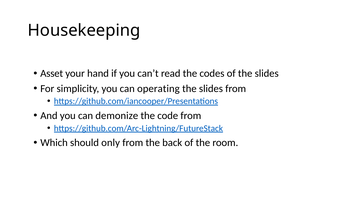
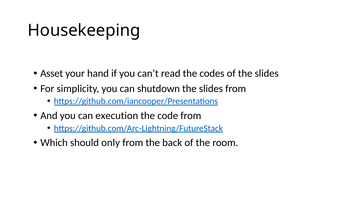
operating: operating -> shutdown (158, 89)
demonize: demonize -> execution (117, 116)
